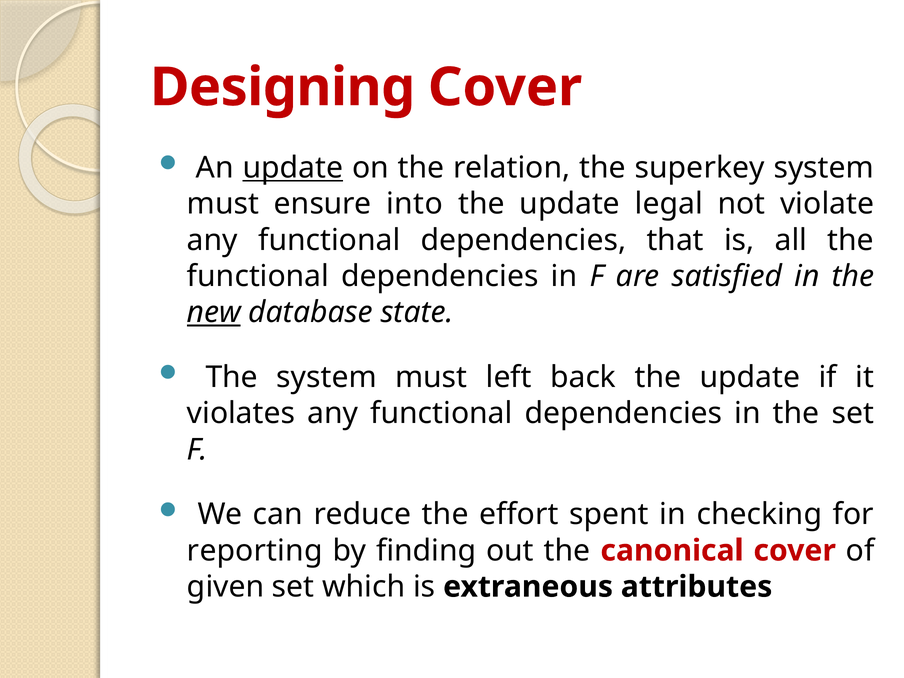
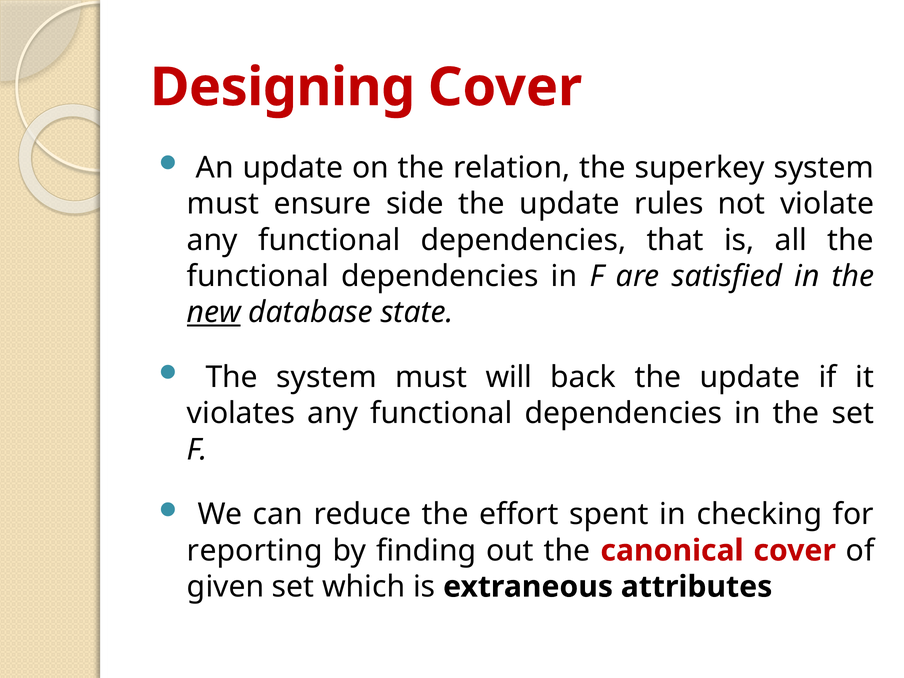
update underline: present -> none (293, 168)
into: into -> side (415, 204)
legal: legal -> rules (669, 204)
left: left -> will (509, 377)
